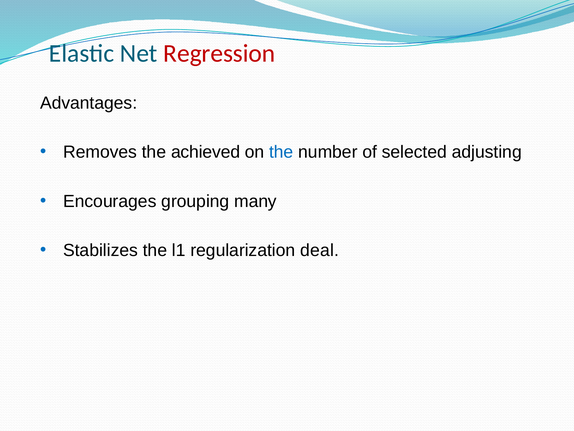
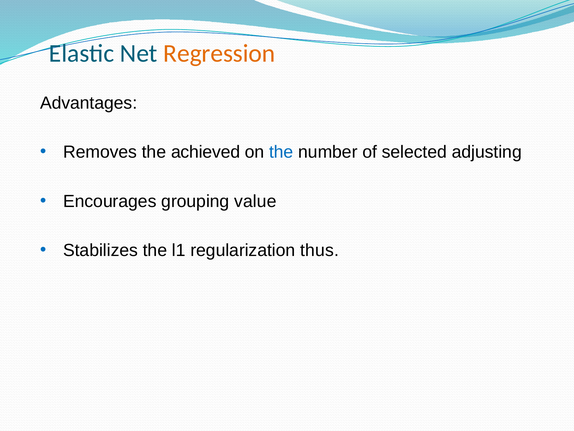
Regression colour: red -> orange (219, 53)
many: many -> value (255, 201)
deal: deal -> thus (320, 250)
